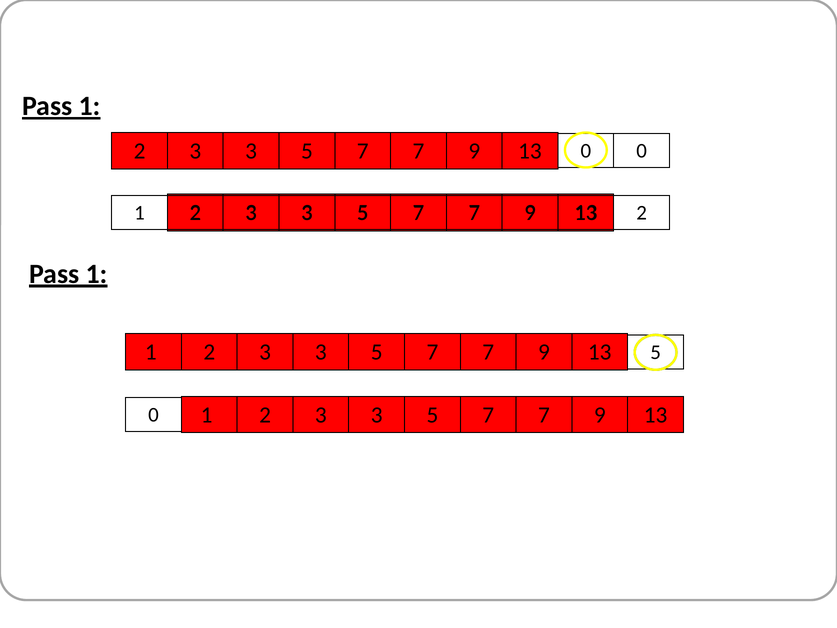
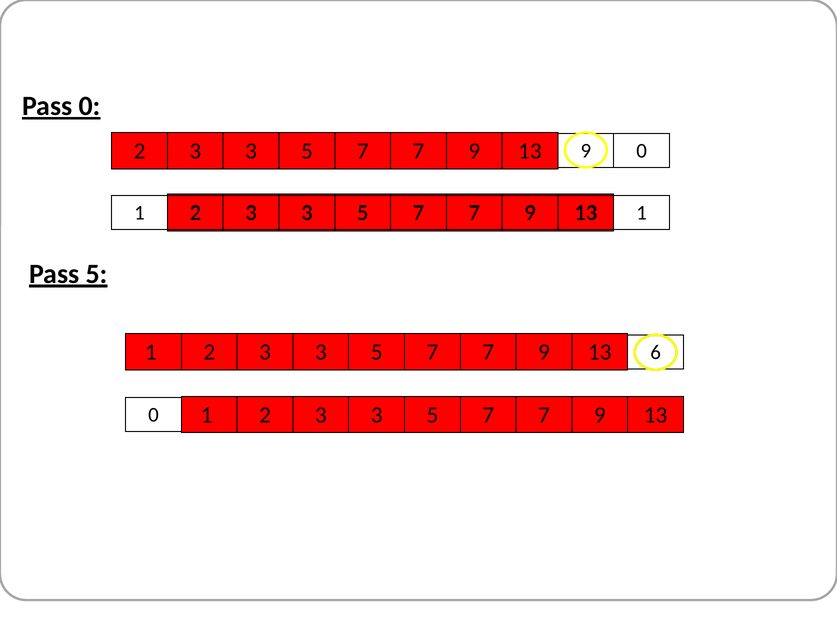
1: 1 -> 0 (90, 106)
0: 0 -> 9 (586, 151)
2: 2 -> 1 (642, 213)
1: 1 -> 5 (97, 274)
5: 5 -> 6 (656, 352)
